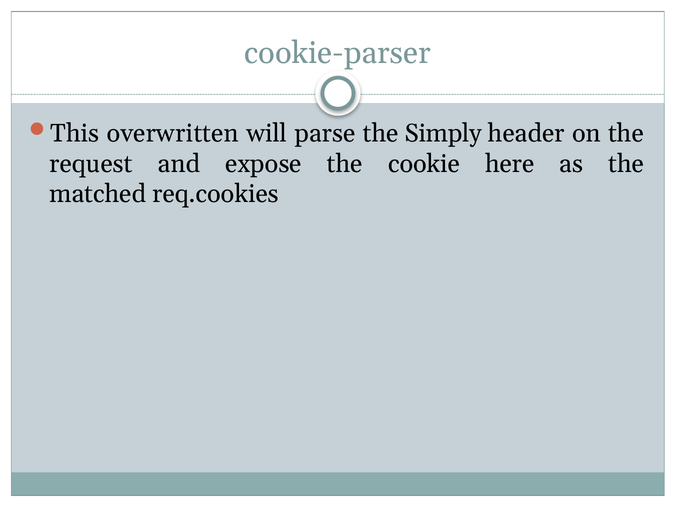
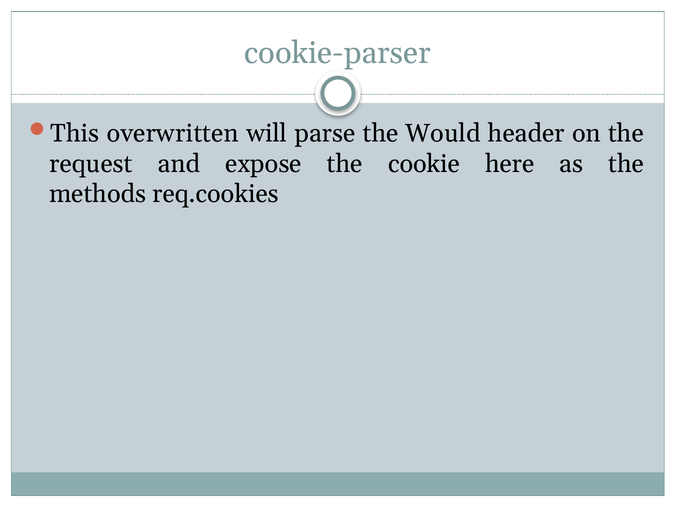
Simply: Simply -> Would (443, 133)
matched: matched -> methods (98, 194)
